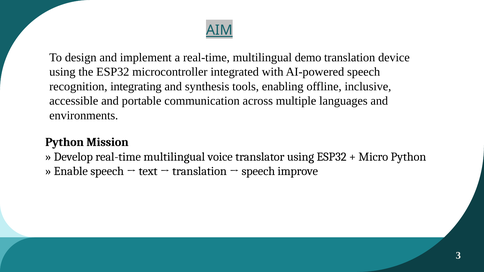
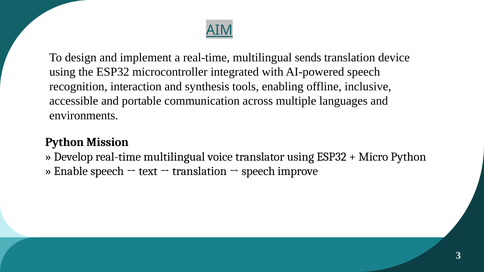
demo: demo -> sends (308, 57)
integrating: integrating -> interaction (136, 86)
